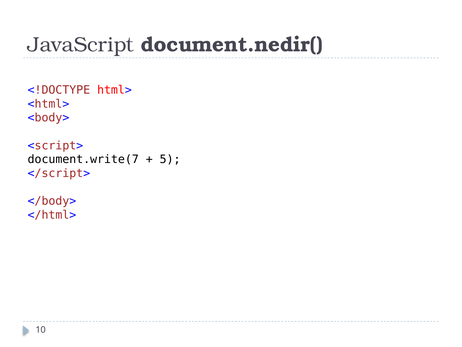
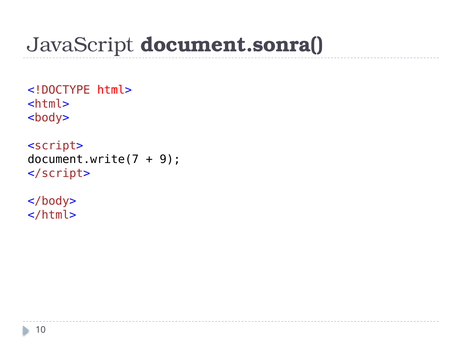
document.nedir(: document.nedir( -> document.sonra( (232, 45)
5: 5 -> 9 (170, 159)
